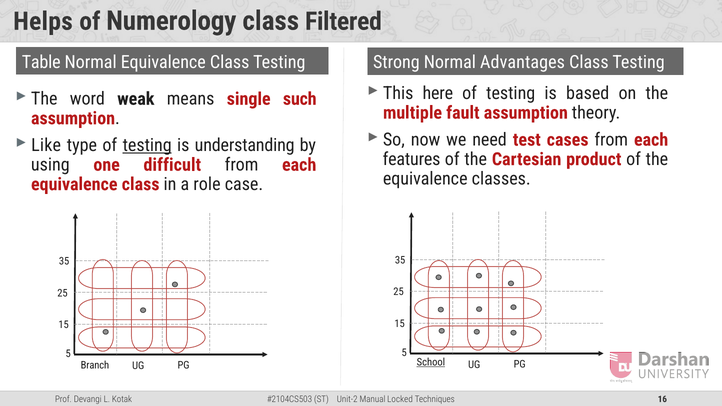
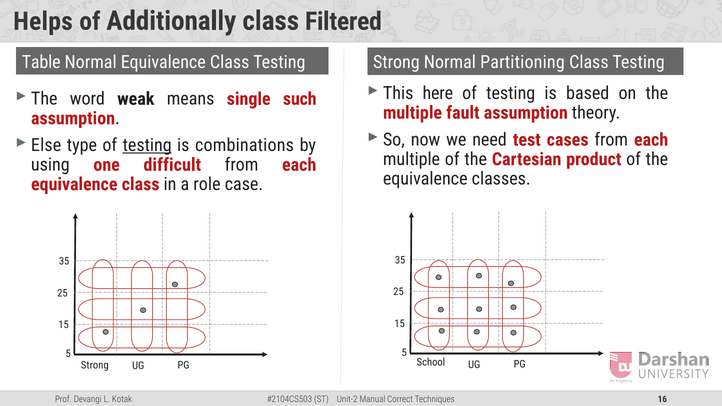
Numerology: Numerology -> Additionally (171, 21)
Advantages: Advantages -> Partitioning (522, 62)
Like: Like -> Else (46, 145)
understanding: understanding -> combinations (244, 145)
features: features -> multiple (412, 159)
School underline: present -> none (431, 362)
Branch: Branch -> Strong (95, 365)
Locked: Locked -> Correct (400, 399)
